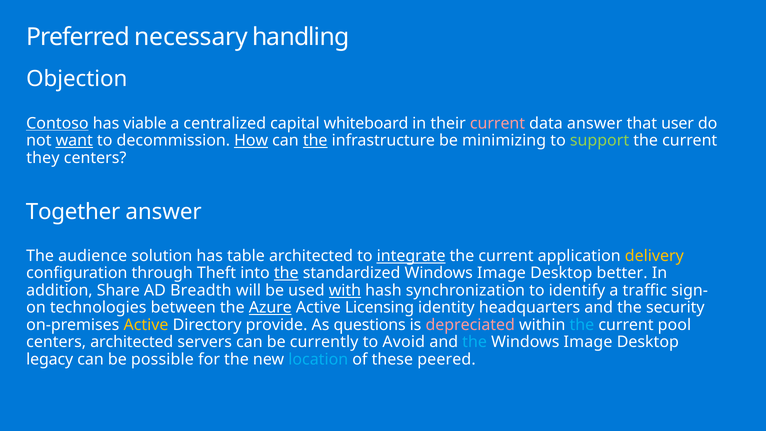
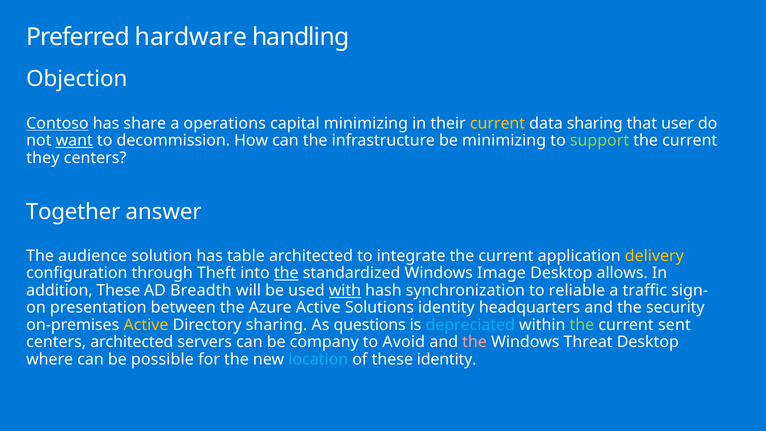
necessary: necessary -> hardware (191, 37)
viable: viable -> share (145, 123)
centralized: centralized -> operations (225, 123)
capital whiteboard: whiteboard -> minimizing (366, 123)
current colour: pink -> yellow (498, 123)
data answer: answer -> sharing (595, 123)
How underline: present -> none (251, 141)
the underline: present -> none (315, 141)
integrate underline: present -> none (411, 256)
better: better -> allows (622, 273)
addition Share: Share -> These (118, 290)
identify: identify -> reliable (577, 290)
technologies: technologies -> presentation (98, 308)
Azure underline: present -> none (270, 308)
Licensing: Licensing -> Solutions (379, 308)
Directory provide: provide -> sharing (277, 325)
depreciated colour: pink -> light blue (470, 325)
the colour: light blue -> light green (582, 325)
pool: pool -> sent (674, 325)
currently: currently -> company (324, 342)
the colour: light blue -> pink (475, 342)
Image: Image -> Threat (588, 342)
legacy: legacy -> where (50, 359)
these peered: peered -> identity (447, 359)
